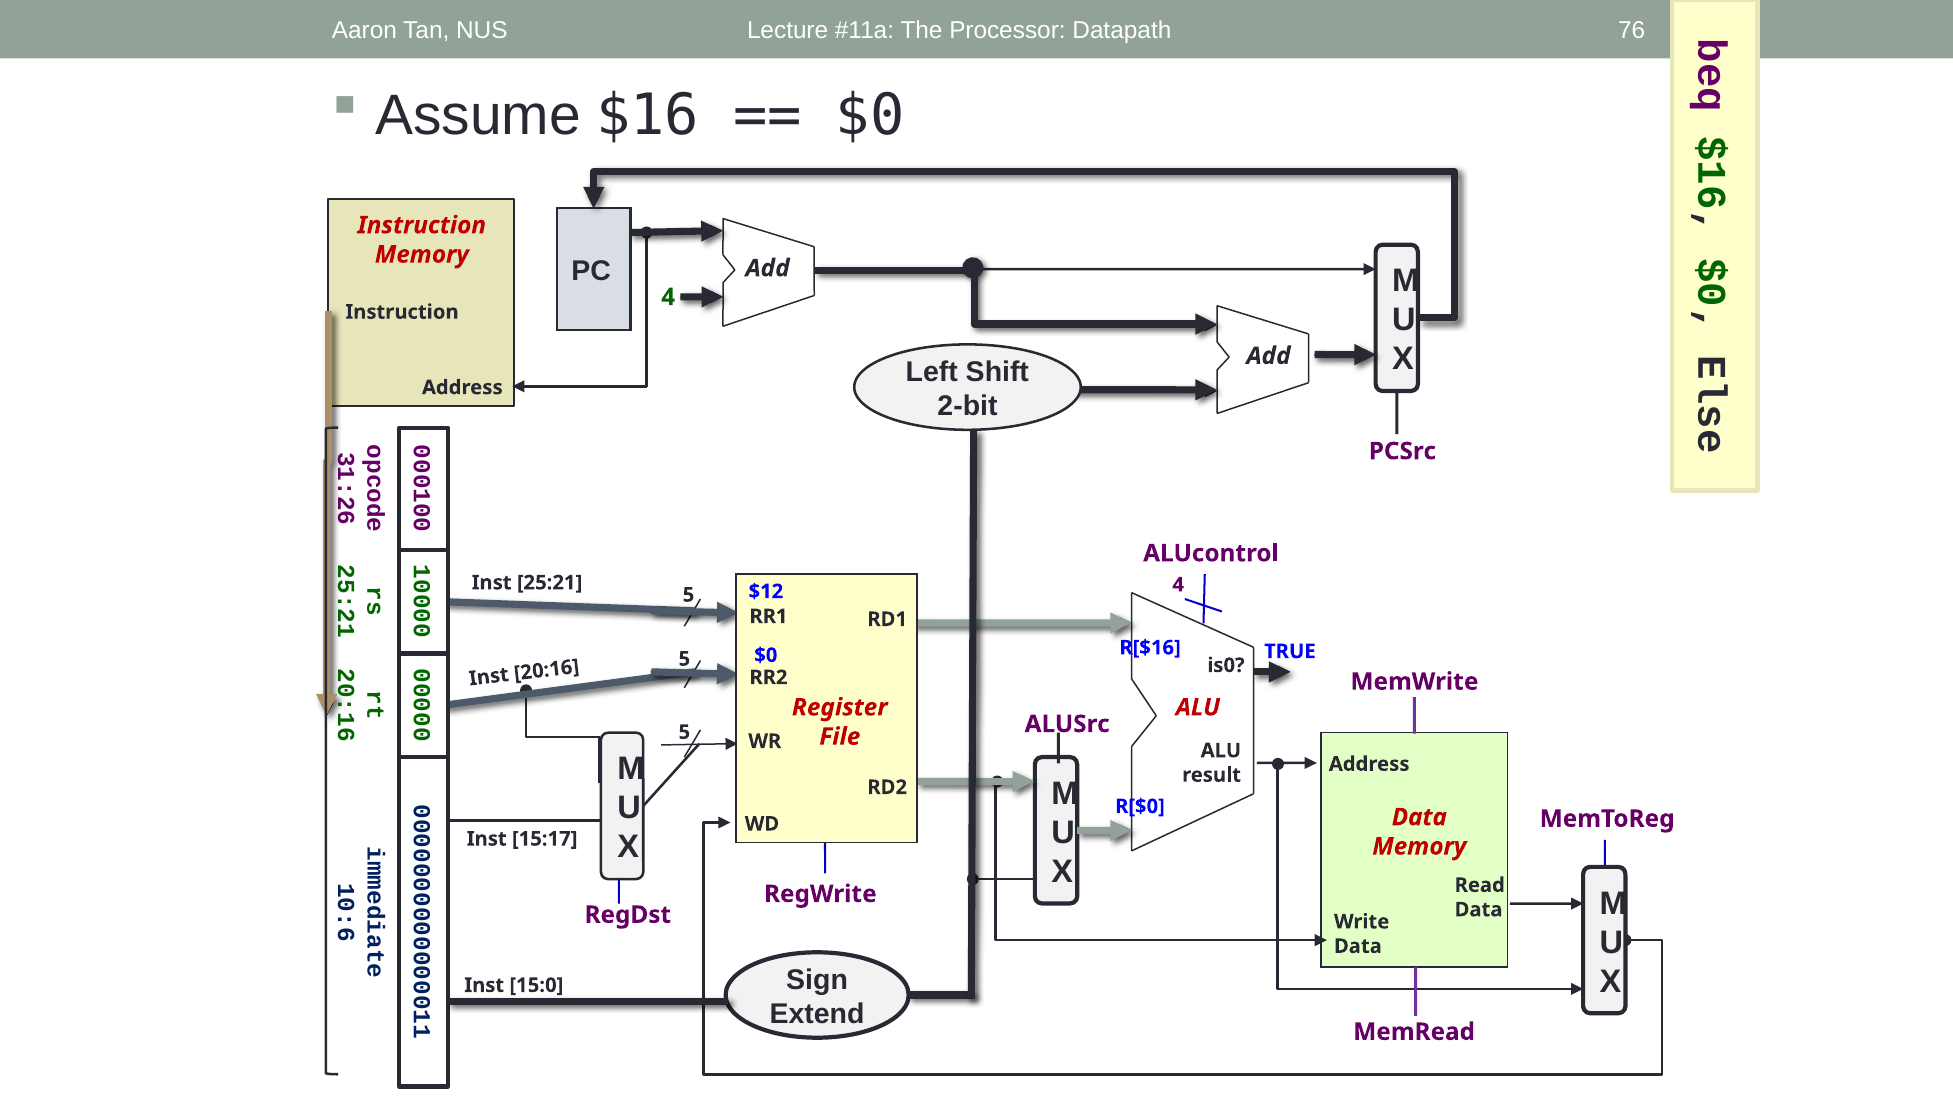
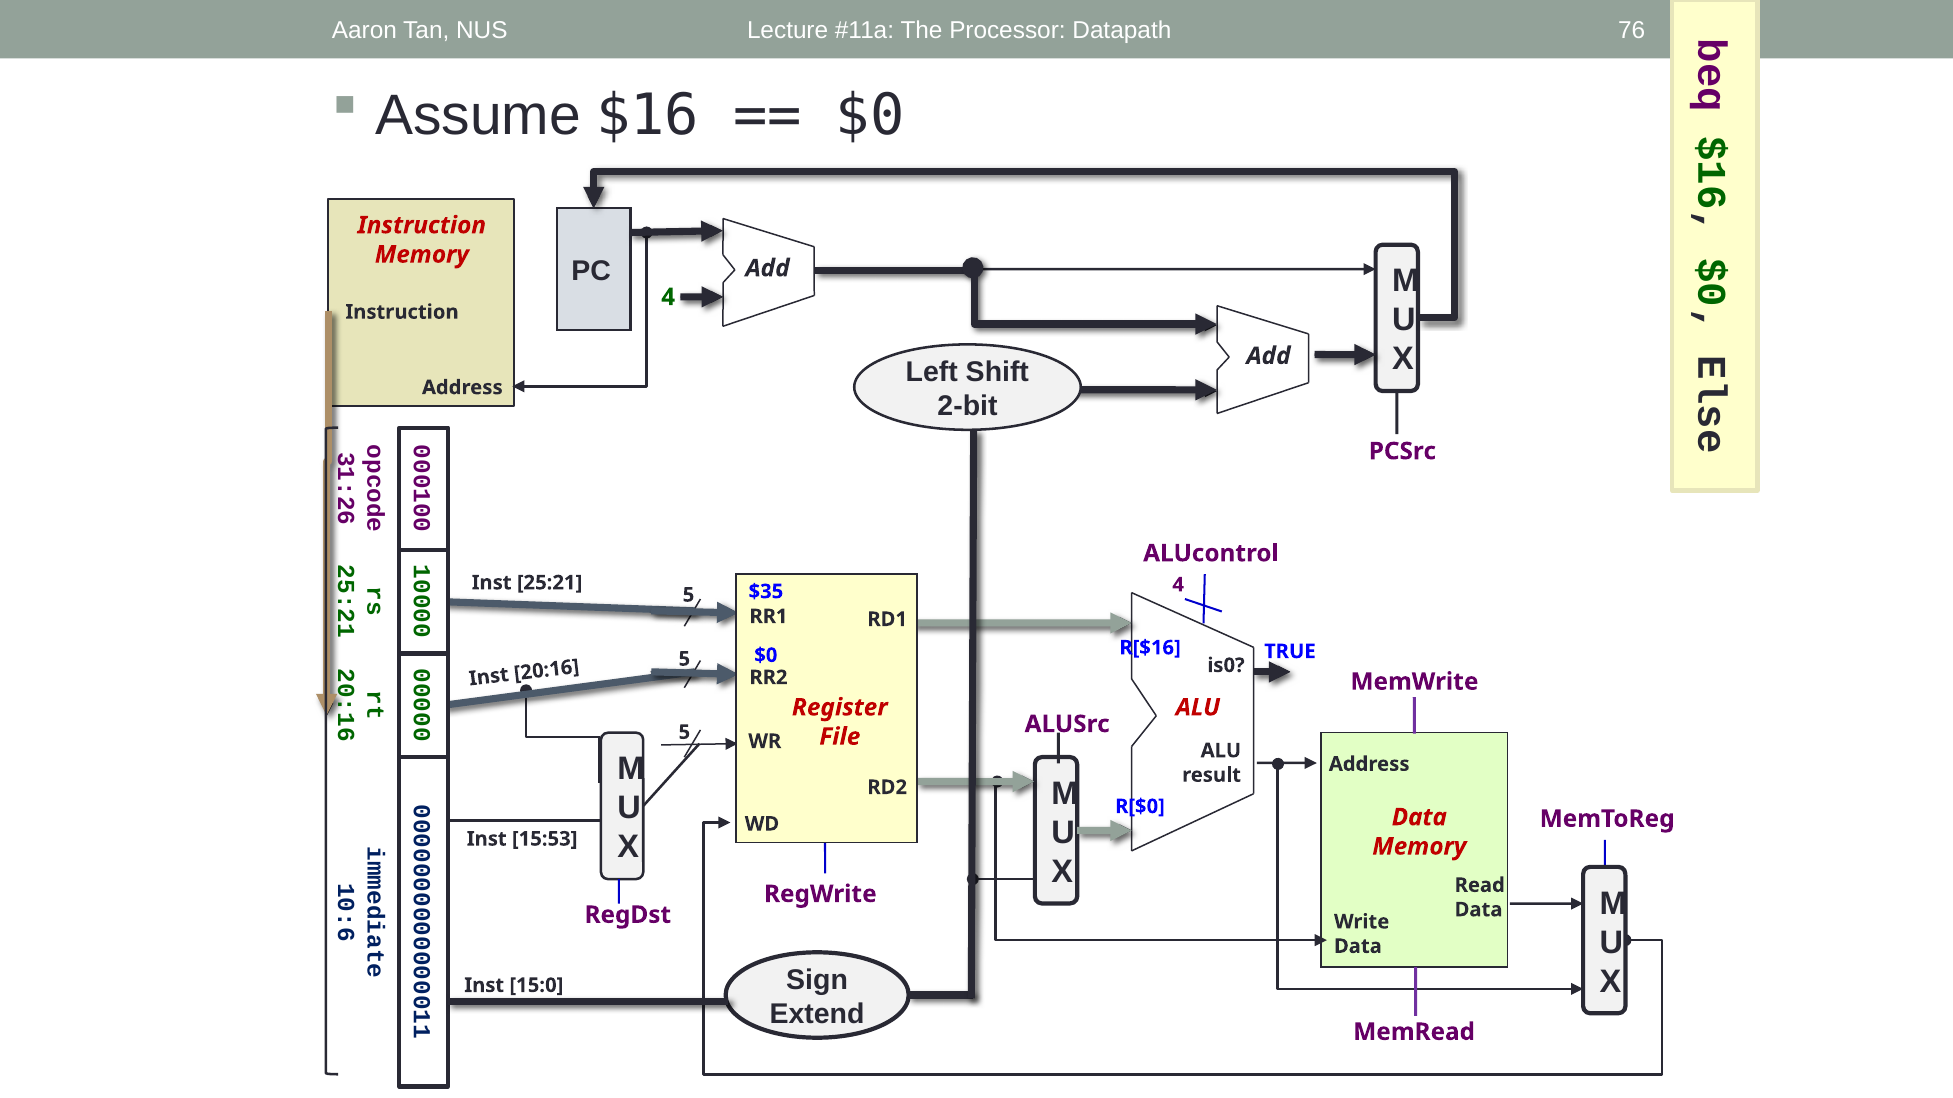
$12: $12 -> $35 (766, 592)
15:17: 15:17 -> 15:53 (545, 839)
